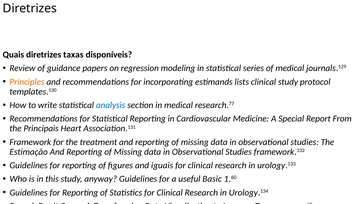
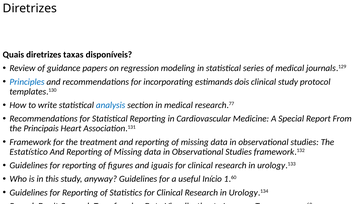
Principles colour: orange -> blue (27, 82)
lists: lists -> dois (242, 82)
Estimação: Estimação -> Estatístico (29, 152)
useful Basic: Basic -> Início (212, 179)
